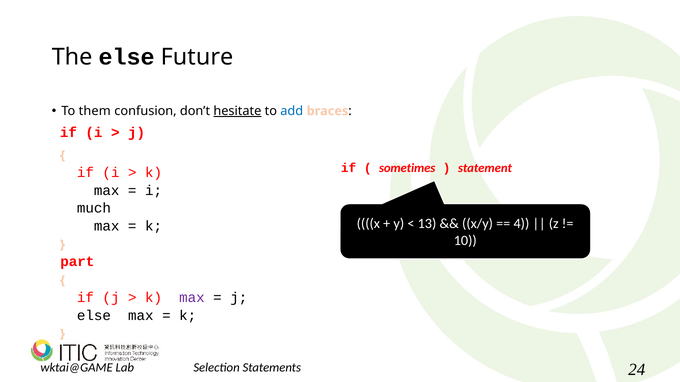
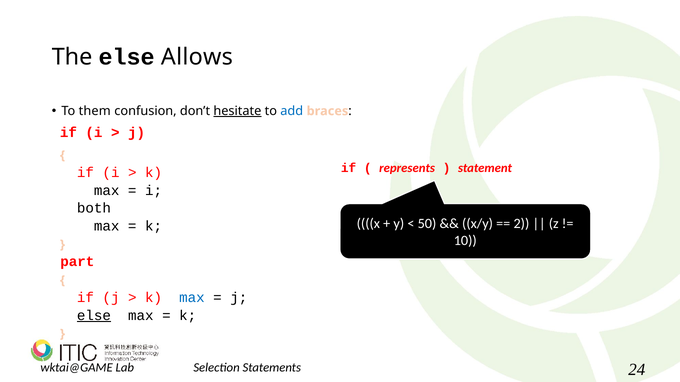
Future: Future -> Allows (197, 57)
sometimes: sometimes -> represents (407, 168)
much: much -> both (94, 209)
13: 13 -> 50 (427, 224)
4: 4 -> 2 (521, 224)
max colour: purple -> blue (192, 298)
else underline: none -> present (94, 316)
